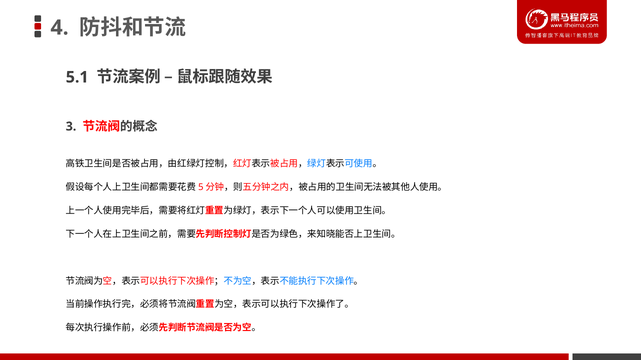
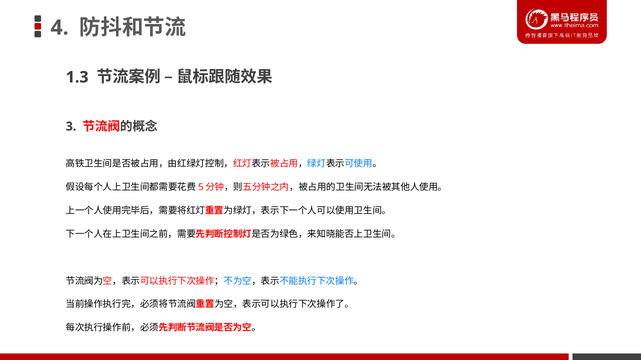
5.1: 5.1 -> 1.3 (77, 77)
